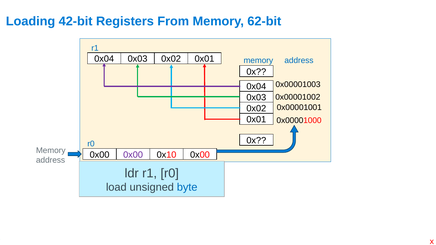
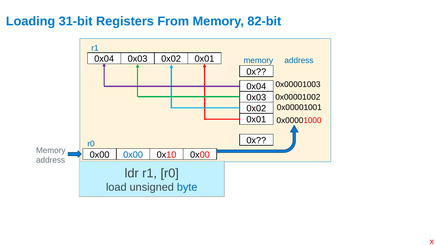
42-bit: 42-bit -> 31-bit (76, 21)
62-bit: 62-bit -> 82-bit (264, 21)
0x00 colour: purple -> blue (133, 155)
